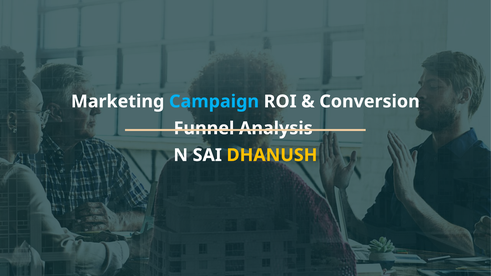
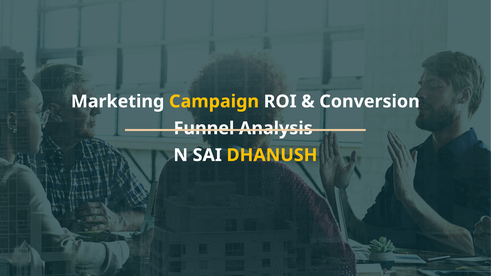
Campaign colour: light blue -> yellow (214, 102)
